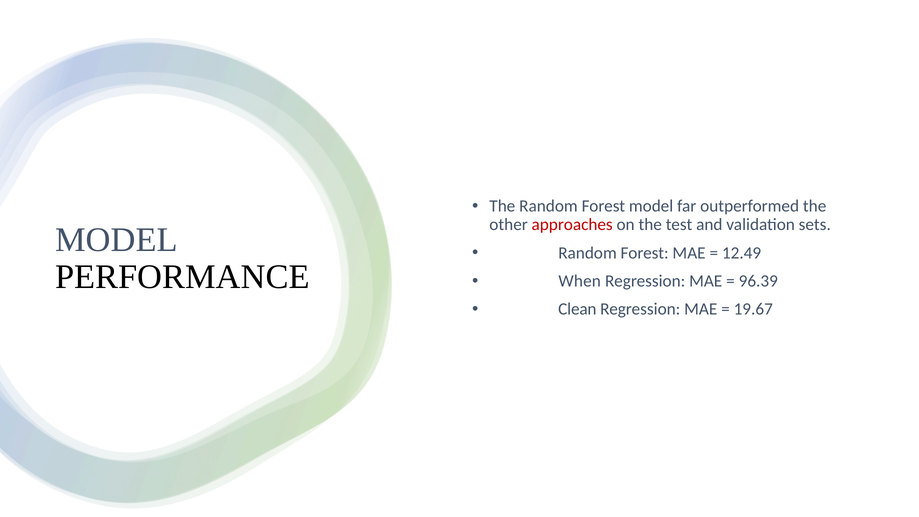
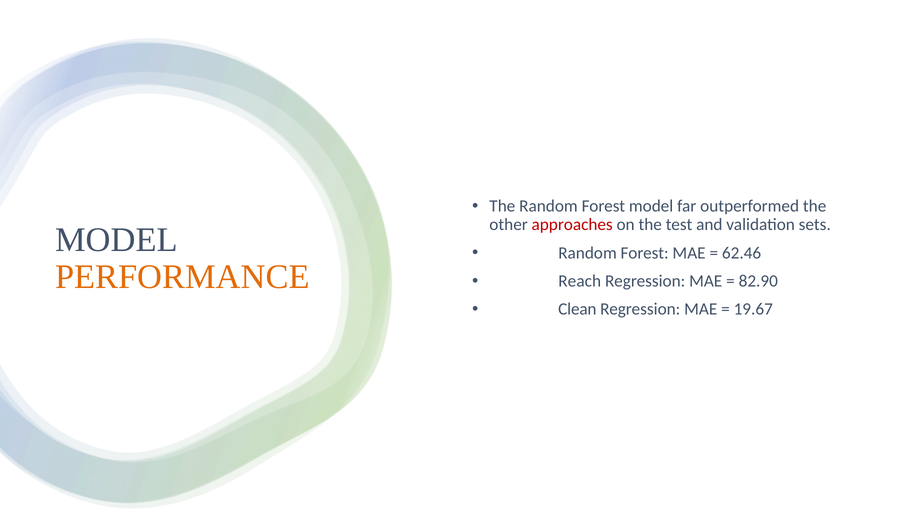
12.49: 12.49 -> 62.46 (742, 253)
PERFORMANCE colour: black -> orange (182, 277)
When: When -> Reach (580, 281)
96.39: 96.39 -> 82.90 (758, 281)
